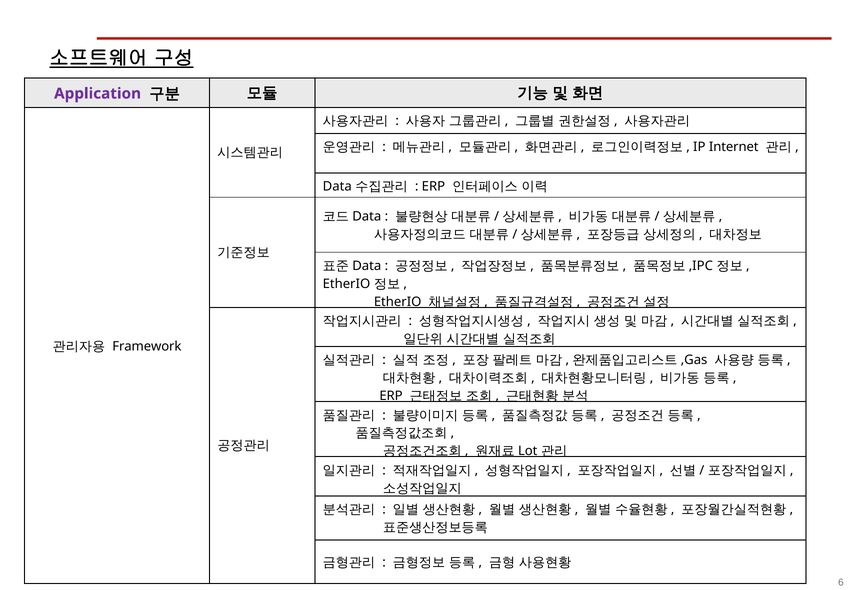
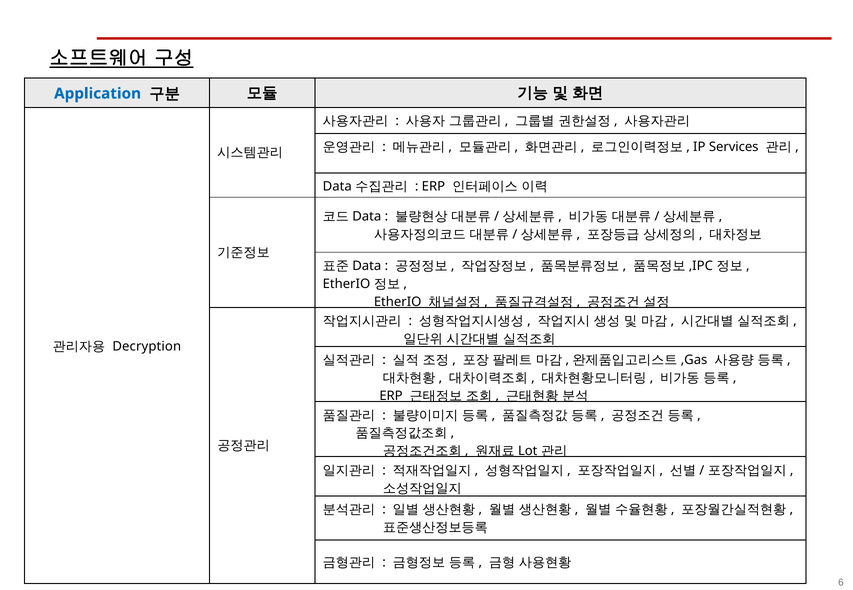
Application colour: purple -> blue (98, 94)
Internet: Internet -> Services (734, 147)
Framework: Framework -> Decryption (147, 346)
